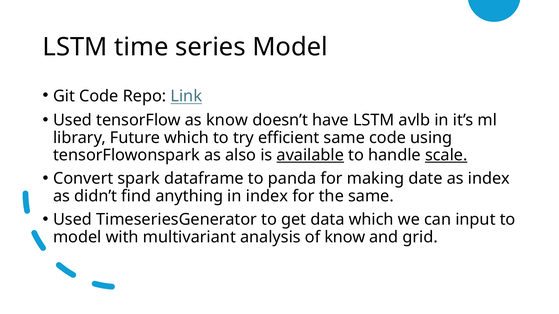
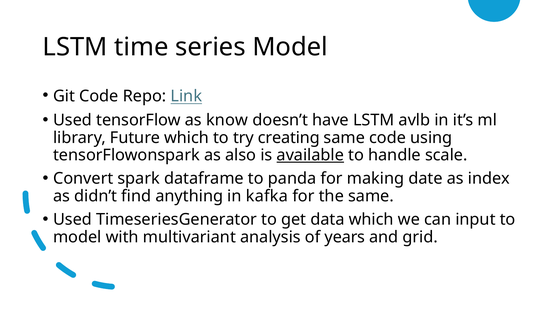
efficient: efficient -> creating (289, 138)
scale underline: present -> none (446, 155)
in index: index -> kafka (267, 196)
of know: know -> years (345, 237)
